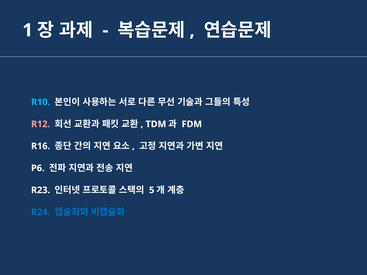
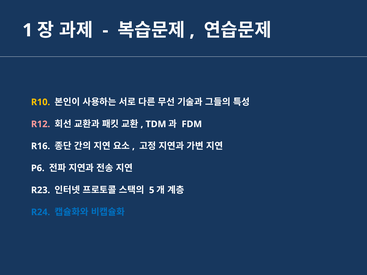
R10 colour: light blue -> yellow (41, 102)
